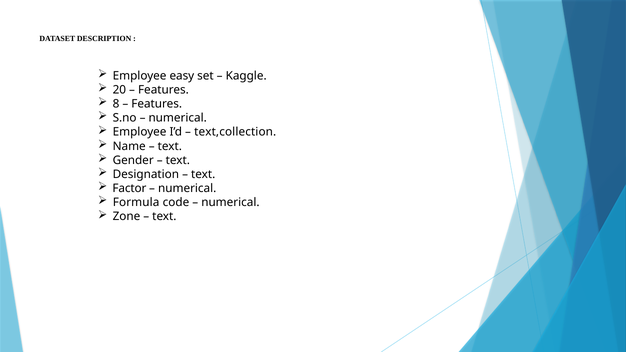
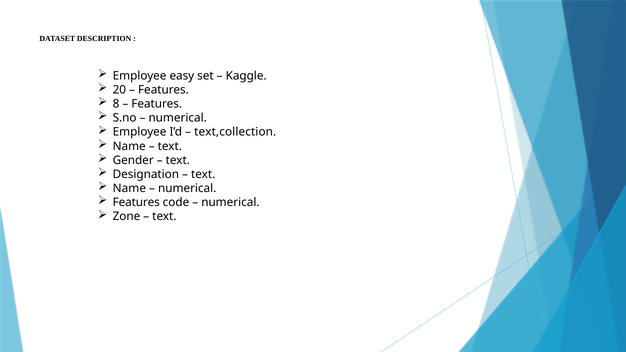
Factor: Factor -> Name (129, 188)
Formula: Formula -> Features (136, 203)
